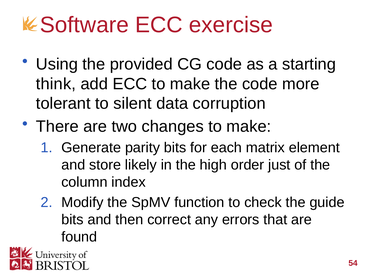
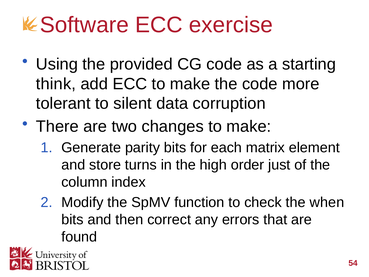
likely: likely -> turns (141, 165)
guide: guide -> when (327, 202)
